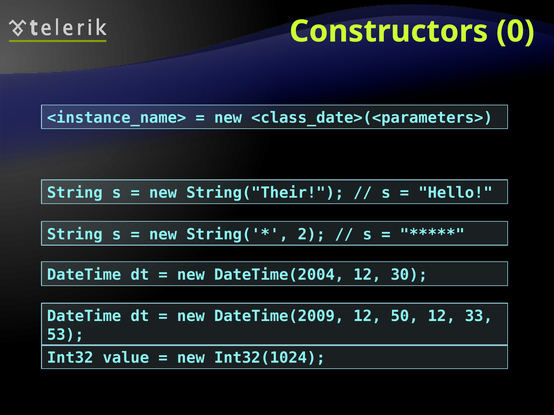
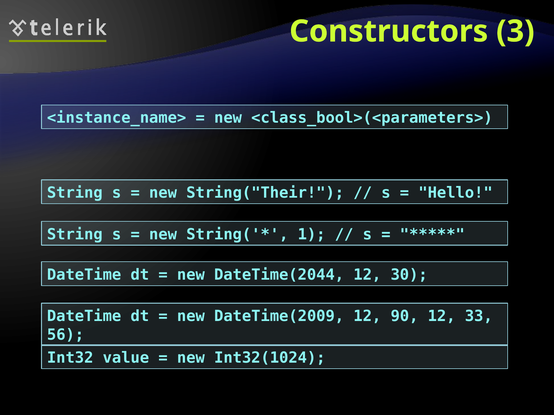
0: 0 -> 3 (515, 31)
<class_date>(<parameters>: <class_date>(<parameters> -> <class_bool>(<parameters> (372, 118)
2: 2 -> 1 (312, 235)
DateTime(2004: DateTime(2004 -> DateTime(2044 (279, 275)
50: 50 -> 90 (405, 317)
53: 53 -> 56 (66, 335)
